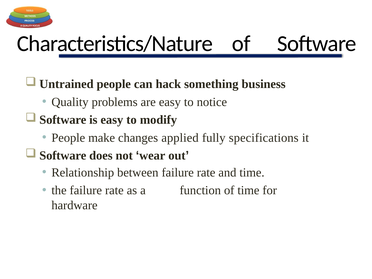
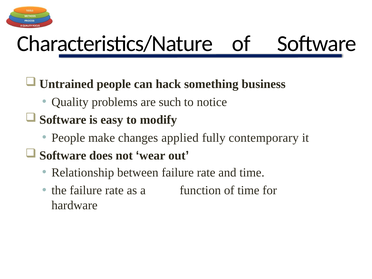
are easy: easy -> such (170, 102)
specifications: specifications -> contemporary (264, 138)
